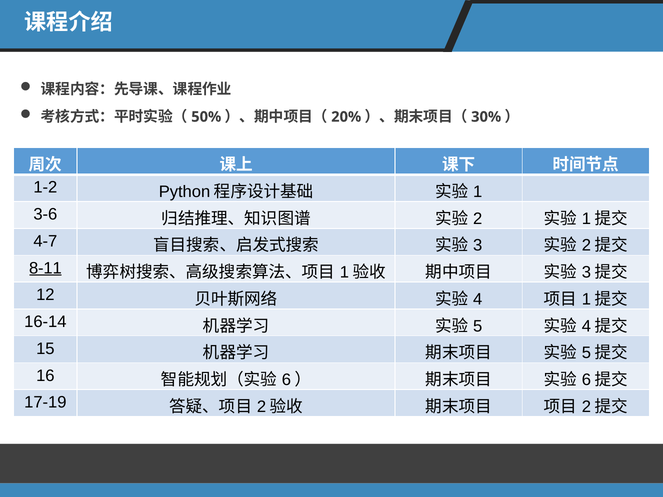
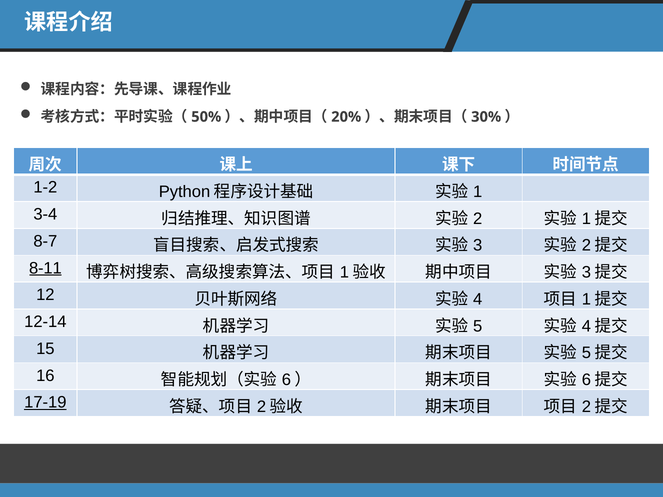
3-6: 3-6 -> 3-4 (45, 214)
4-7: 4-7 -> 8-7 (45, 241)
16-14: 16-14 -> 12-14 (45, 322)
17-19 underline: none -> present (45, 403)
